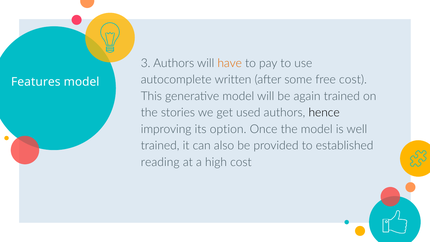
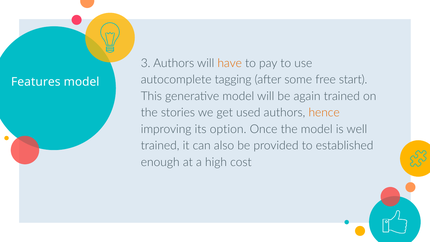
written: written -> tagging (233, 80)
free cost: cost -> start (353, 80)
hence colour: black -> orange (324, 113)
reading: reading -> enough (160, 162)
